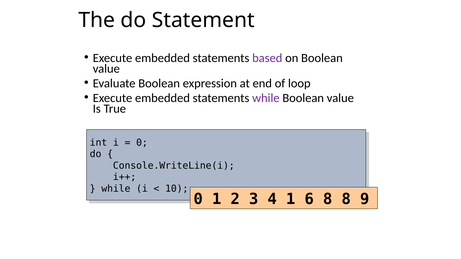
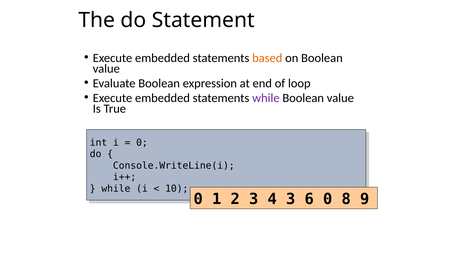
based colour: purple -> orange (267, 58)
4 1: 1 -> 3 (291, 199)
6 8: 8 -> 0 (328, 199)
